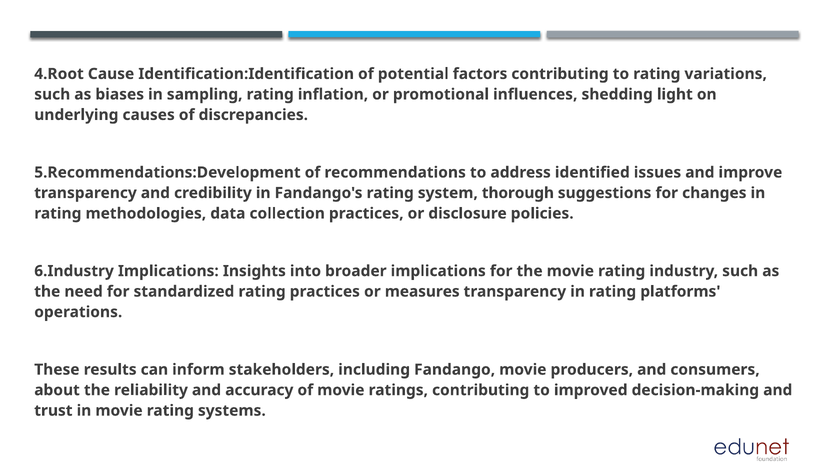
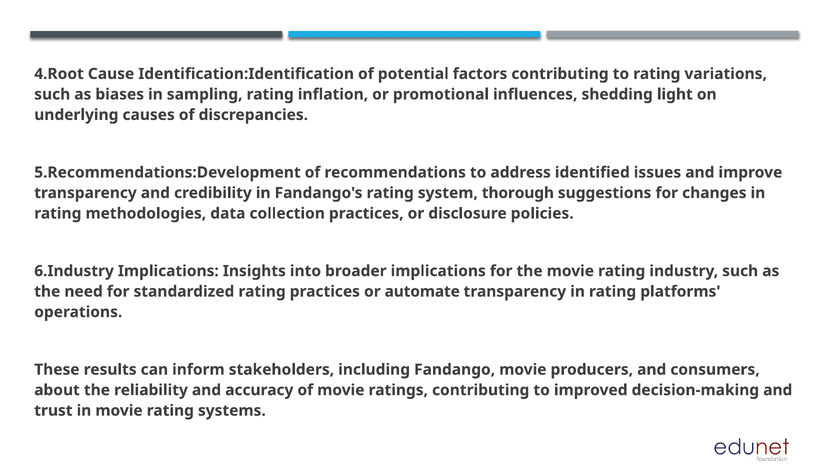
measures: measures -> automate (422, 292)
